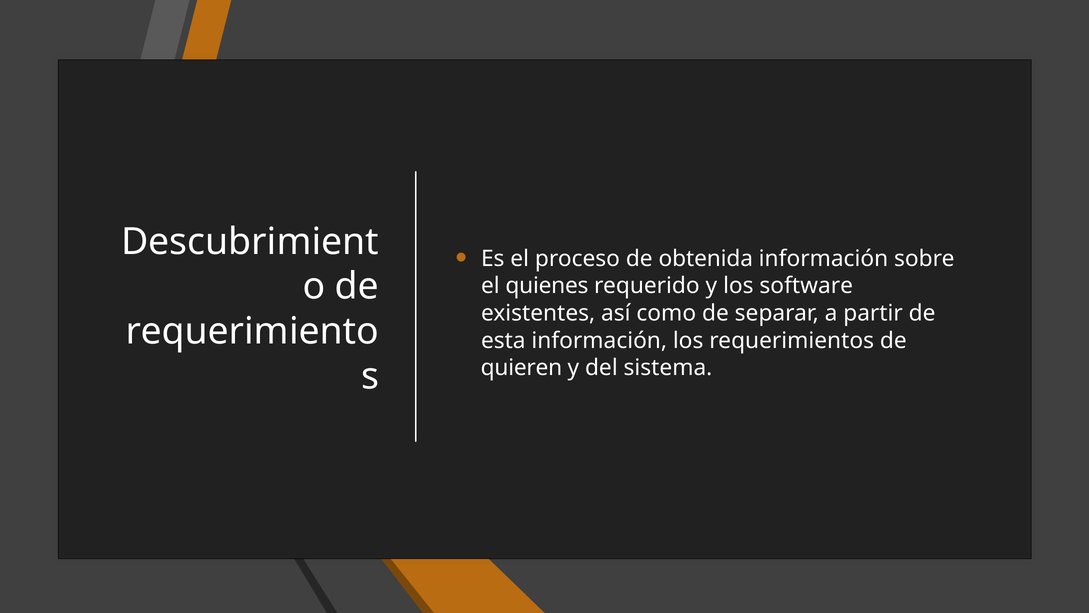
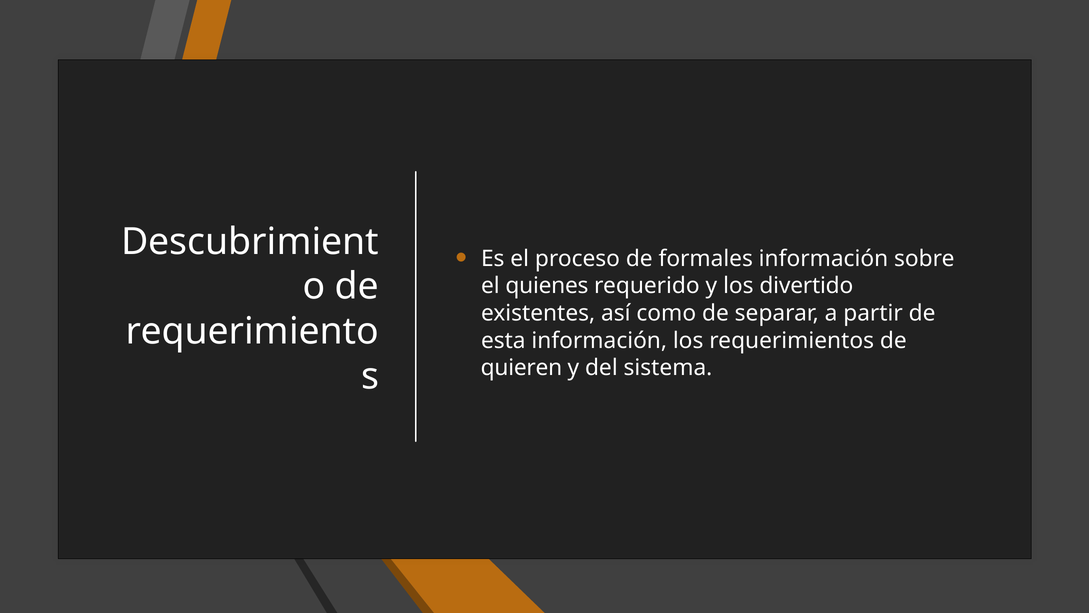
obtenida: obtenida -> formales (706, 258)
software: software -> divertido (806, 286)
